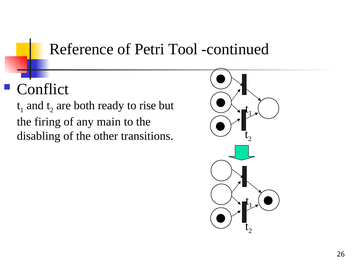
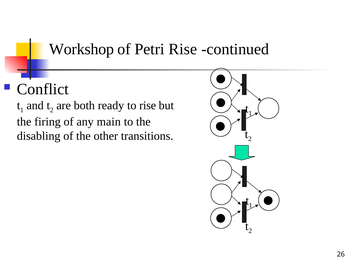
Reference: Reference -> Workshop (82, 49)
Petri Tool: Tool -> Rise (183, 49)
